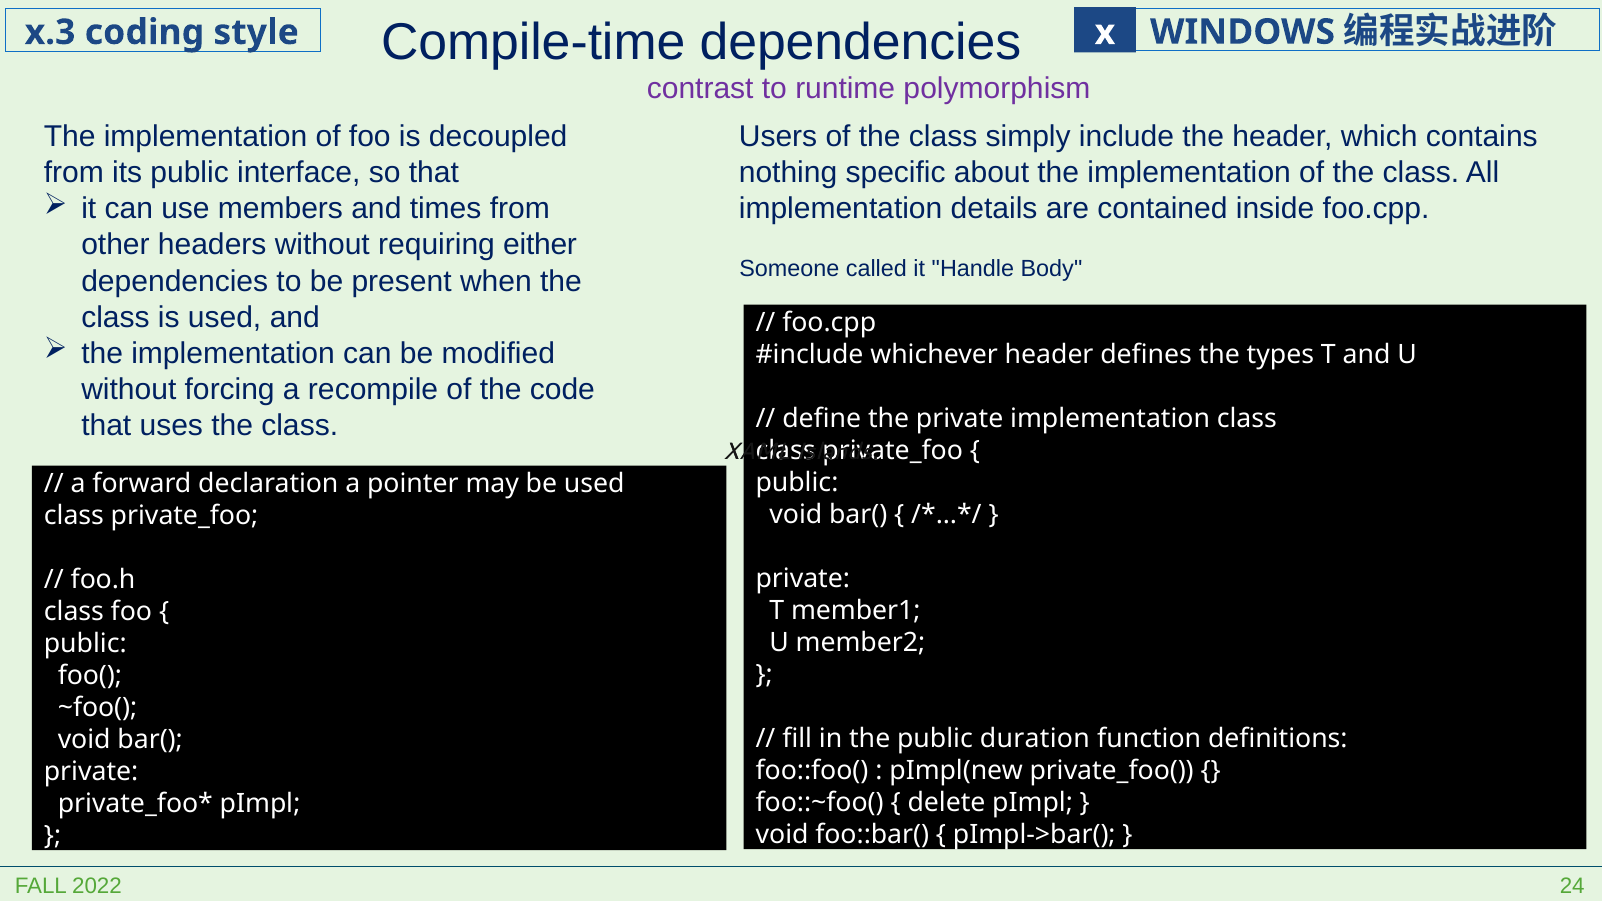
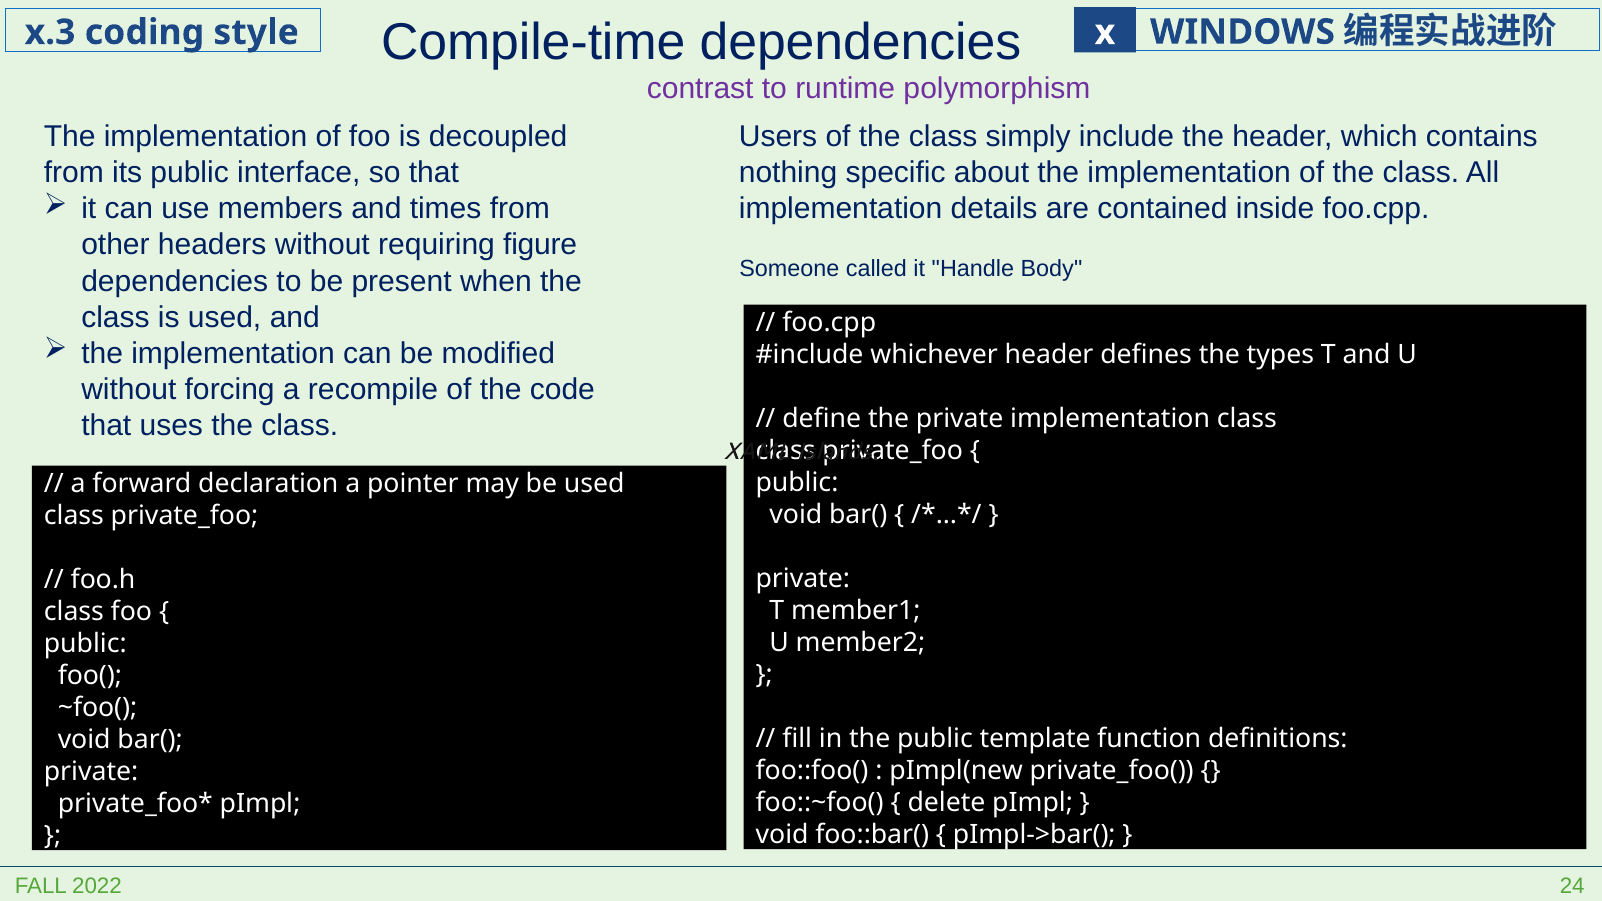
either: either -> figure (540, 245)
duration: duration -> template (1035, 739)
